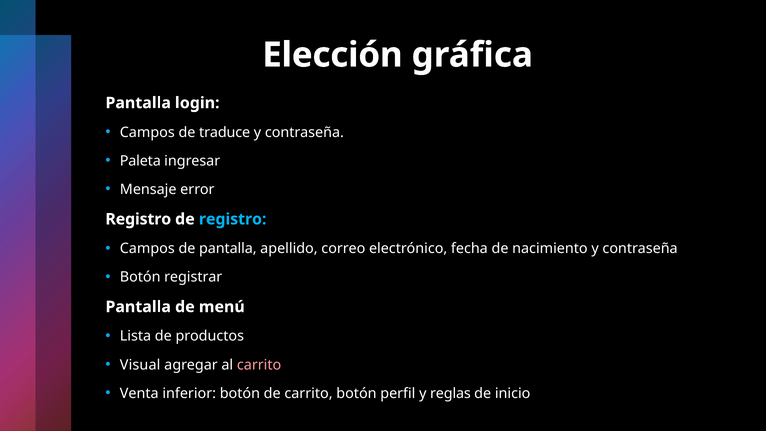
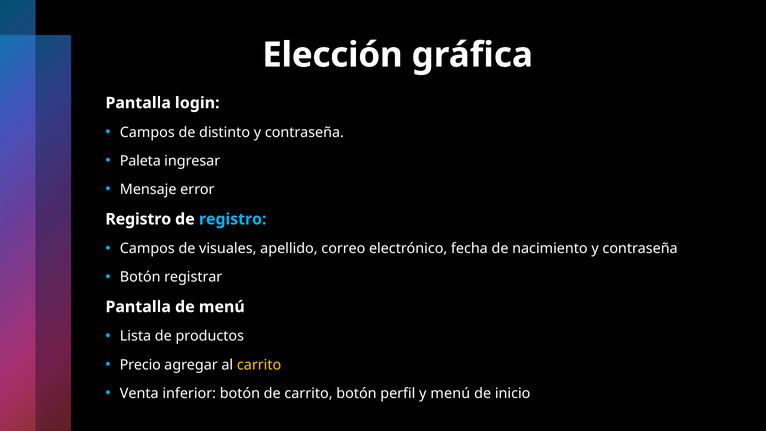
traduce: traduce -> distinto (225, 132)
de pantalla: pantalla -> visuales (228, 248)
Visual: Visual -> Precio (140, 365)
carrito colour: pink -> yellow (259, 365)
y reglas: reglas -> menú (450, 393)
